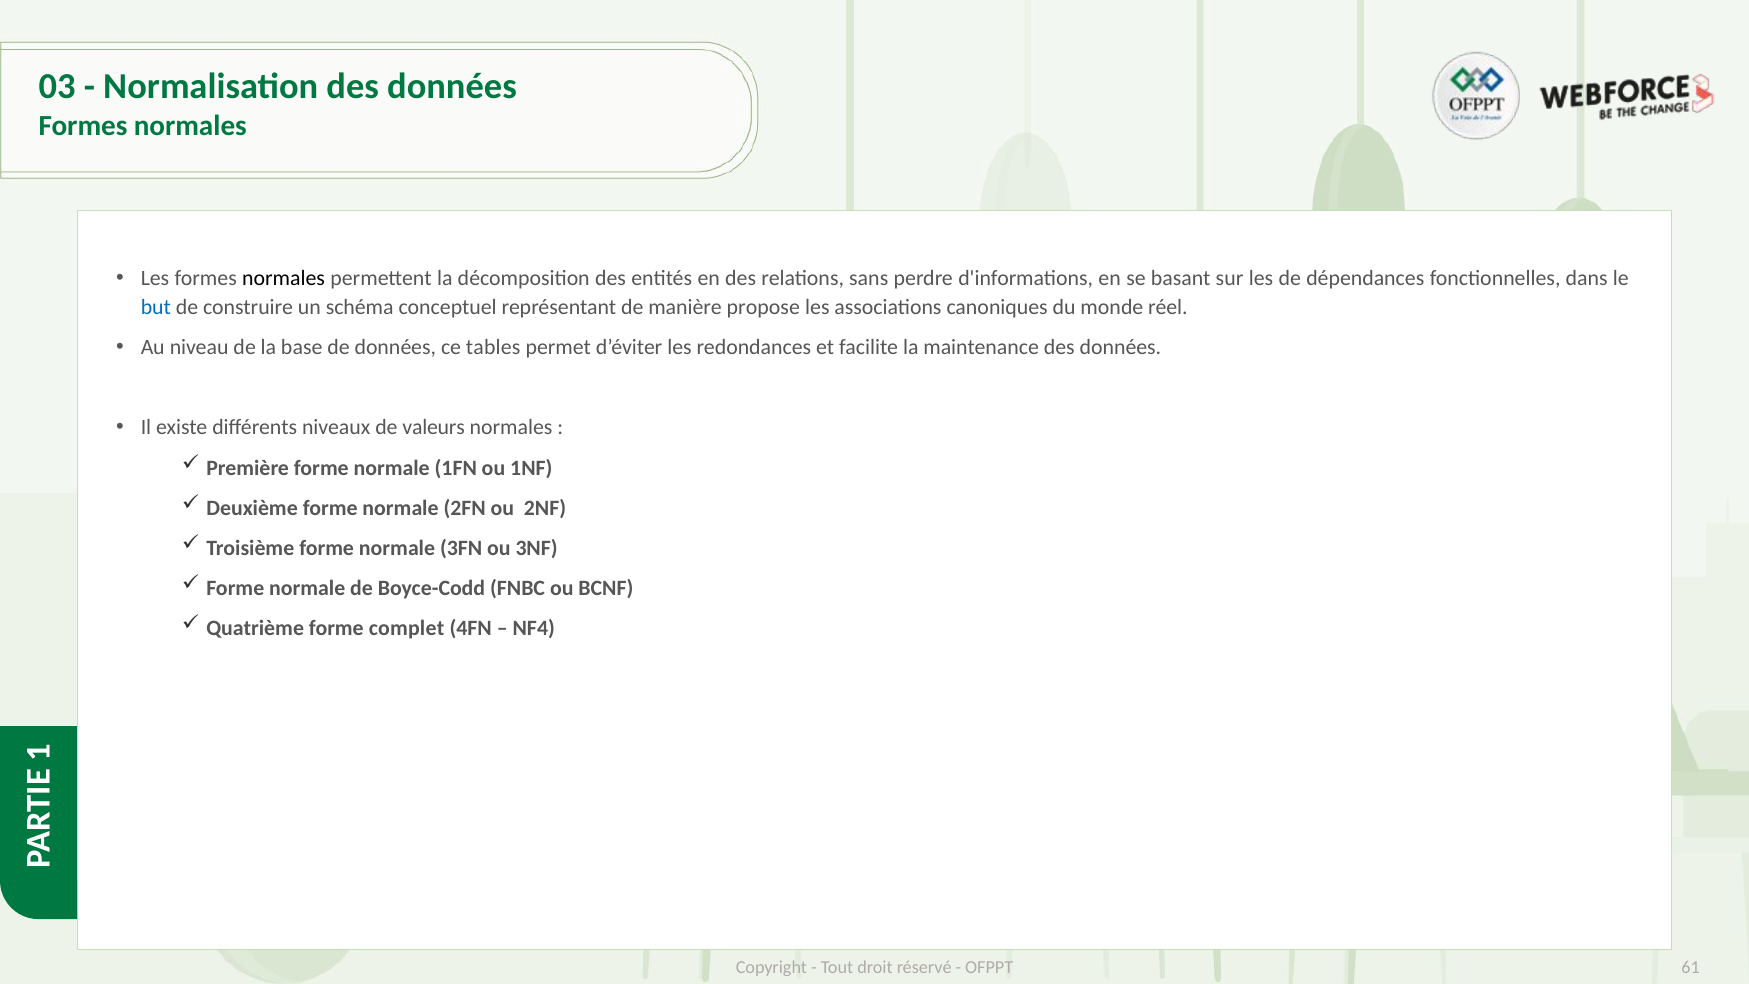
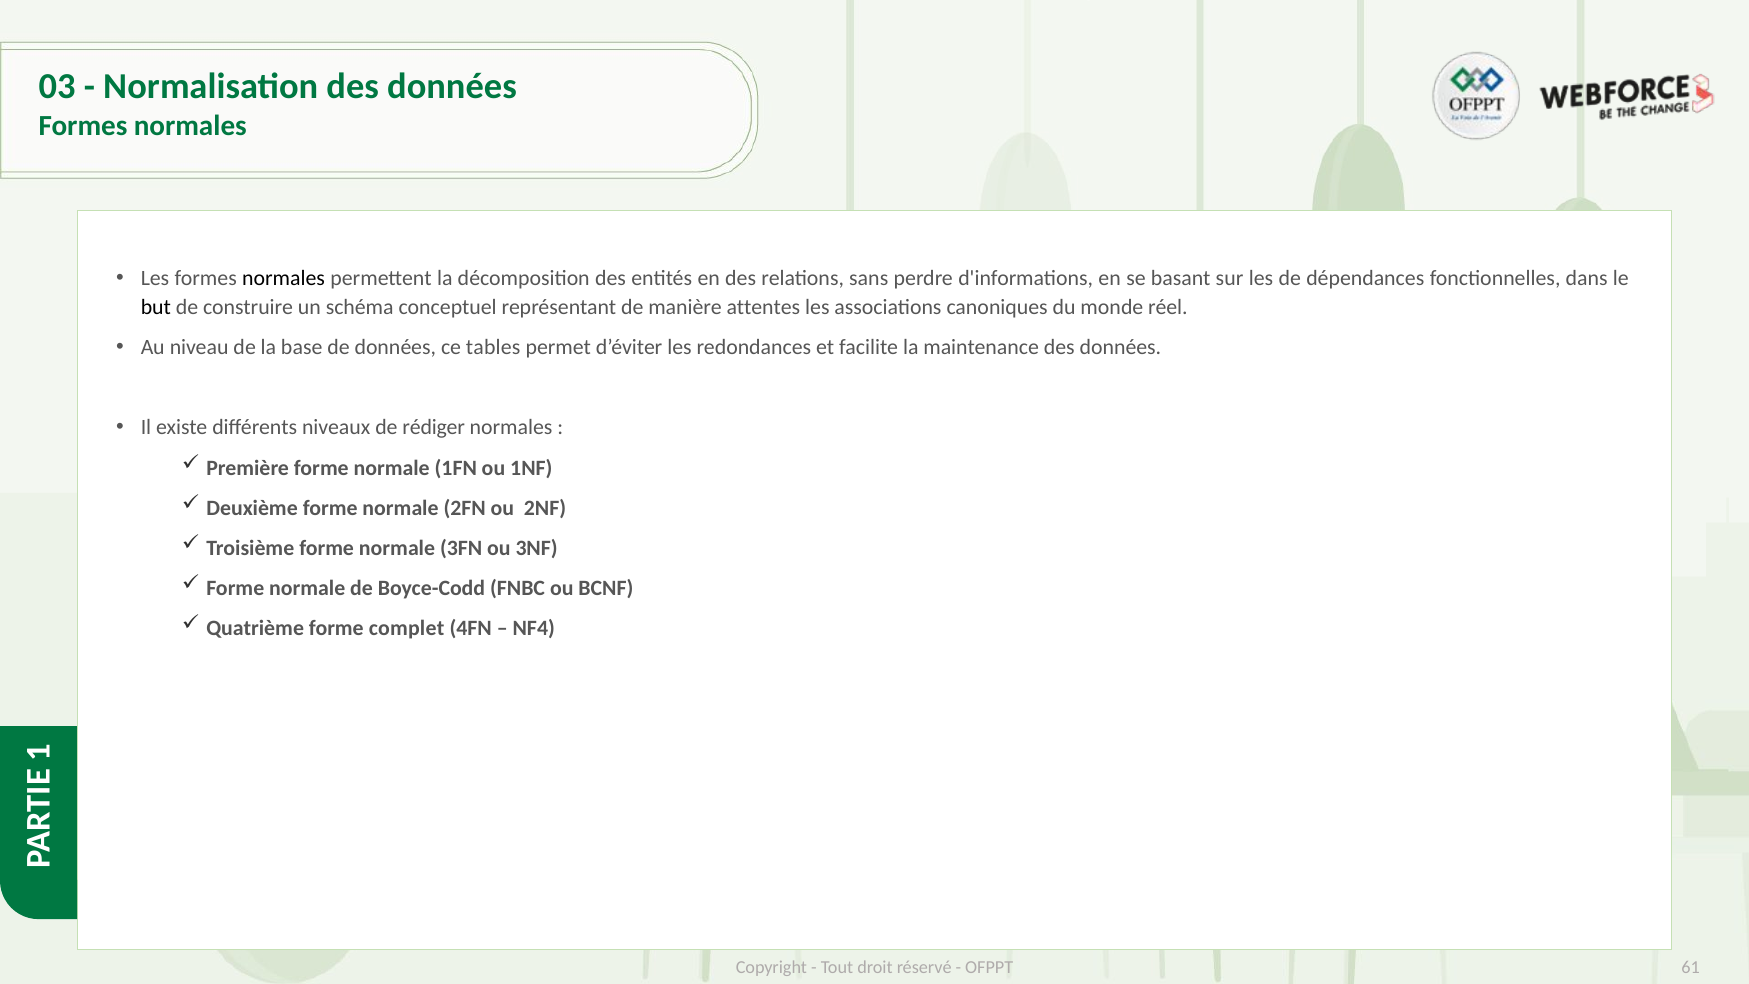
but colour: blue -> black (156, 307)
propose: propose -> attentes (763, 307)
valeurs: valeurs -> rédiger (434, 428)
